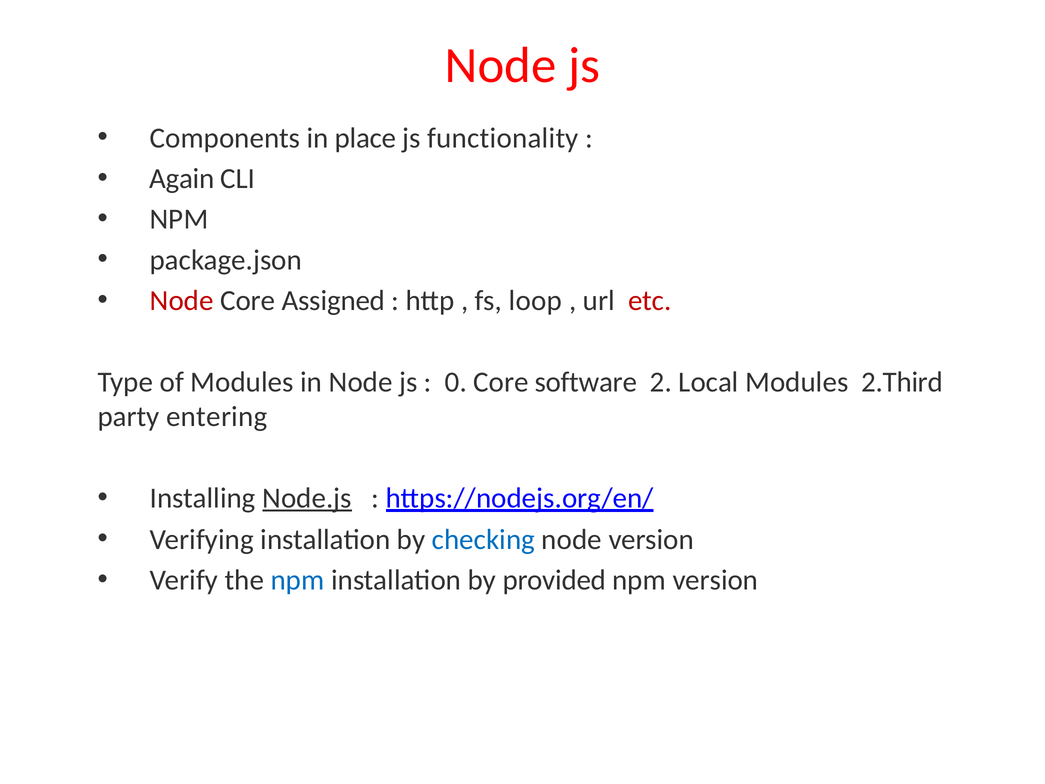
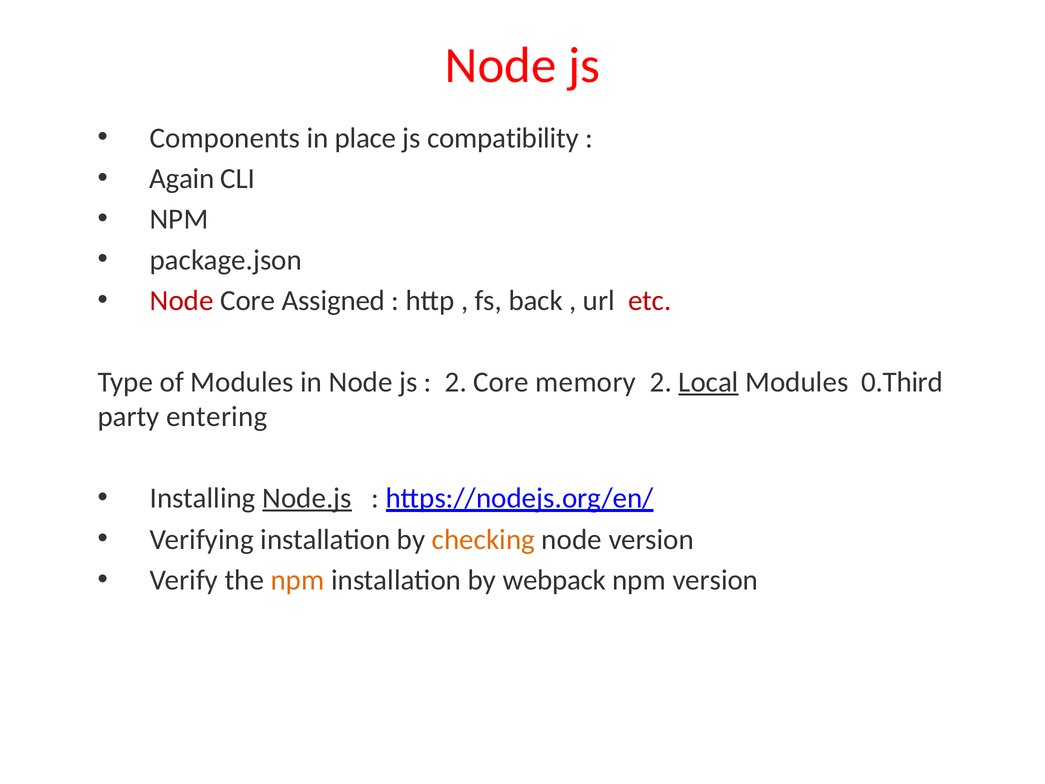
functionality: functionality -> compatibility (503, 138)
loop: loop -> back (536, 300)
0: 0 -> 2 (456, 382)
software: software -> memory (586, 382)
Local underline: none -> present (709, 382)
2.Third: 2.Third -> 0.Third (902, 382)
checking colour: blue -> orange (483, 539)
npm colour: blue -> orange (298, 580)
provided: provided -> webpack (554, 580)
